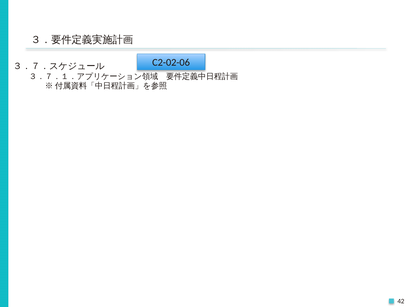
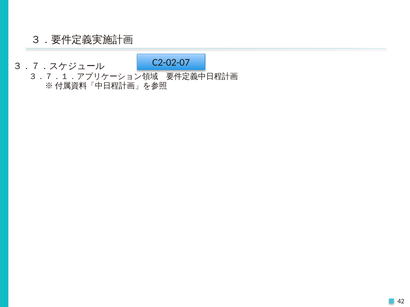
C2-02-06: C2-02-06 -> C2-02-07 (171, 63)
